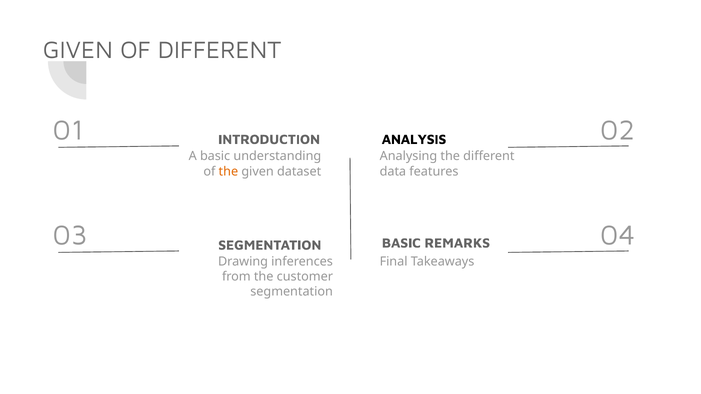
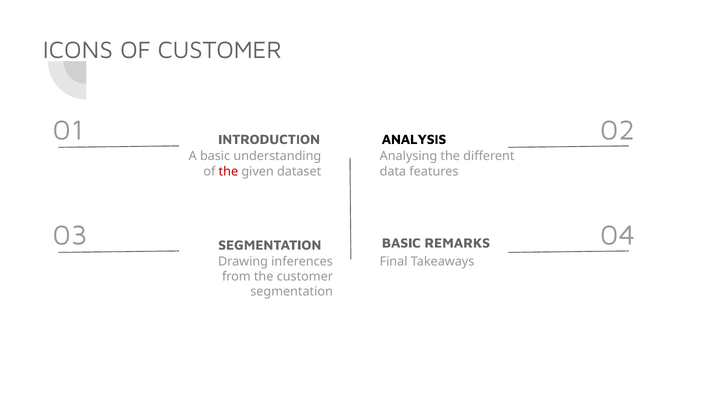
GIVEN: GIVEN -> ICONS (78, 50)
OF DIFFERENT: DIFFERENT -> CUSTOMER (220, 50)
the colour: orange -> red (228, 172)
